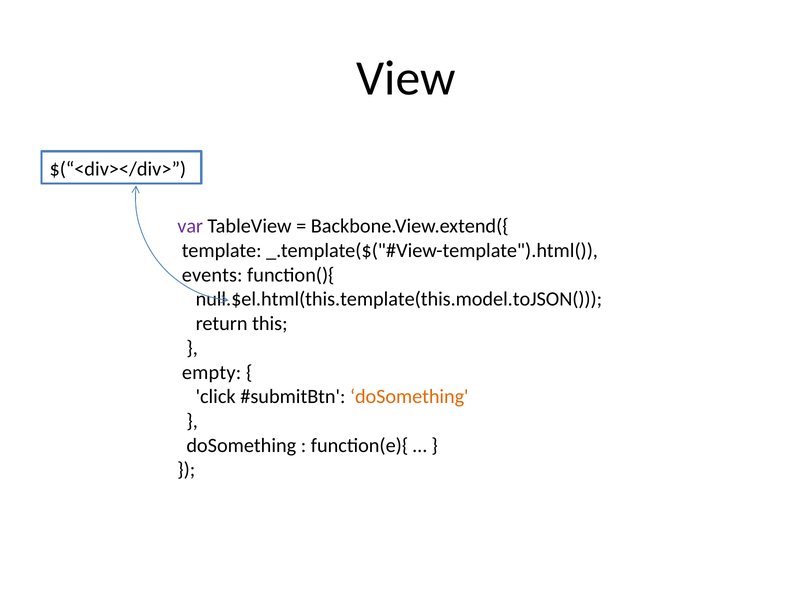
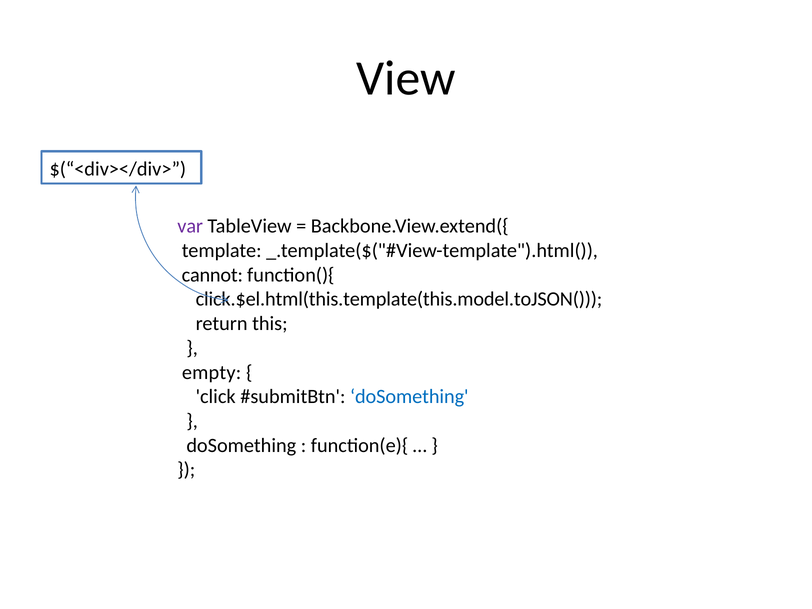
events: events -> cannot (212, 275)
null.$el.html(this.template(this.model.toJSON(: null.$el.html(this.template(this.model.toJSON( -> click.$el.html(this.template(this.model.toJSON( (399, 299)
doSomething colour: orange -> blue (409, 397)
